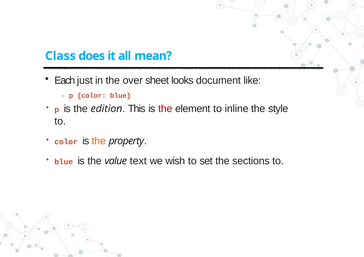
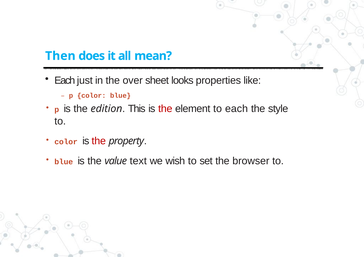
Class: Class -> Then (60, 56)
document: document -> properties (218, 81)
to inline: inline -> each (237, 109)
the colour: orange -> red (99, 141)
sections: sections -> browser (251, 161)
